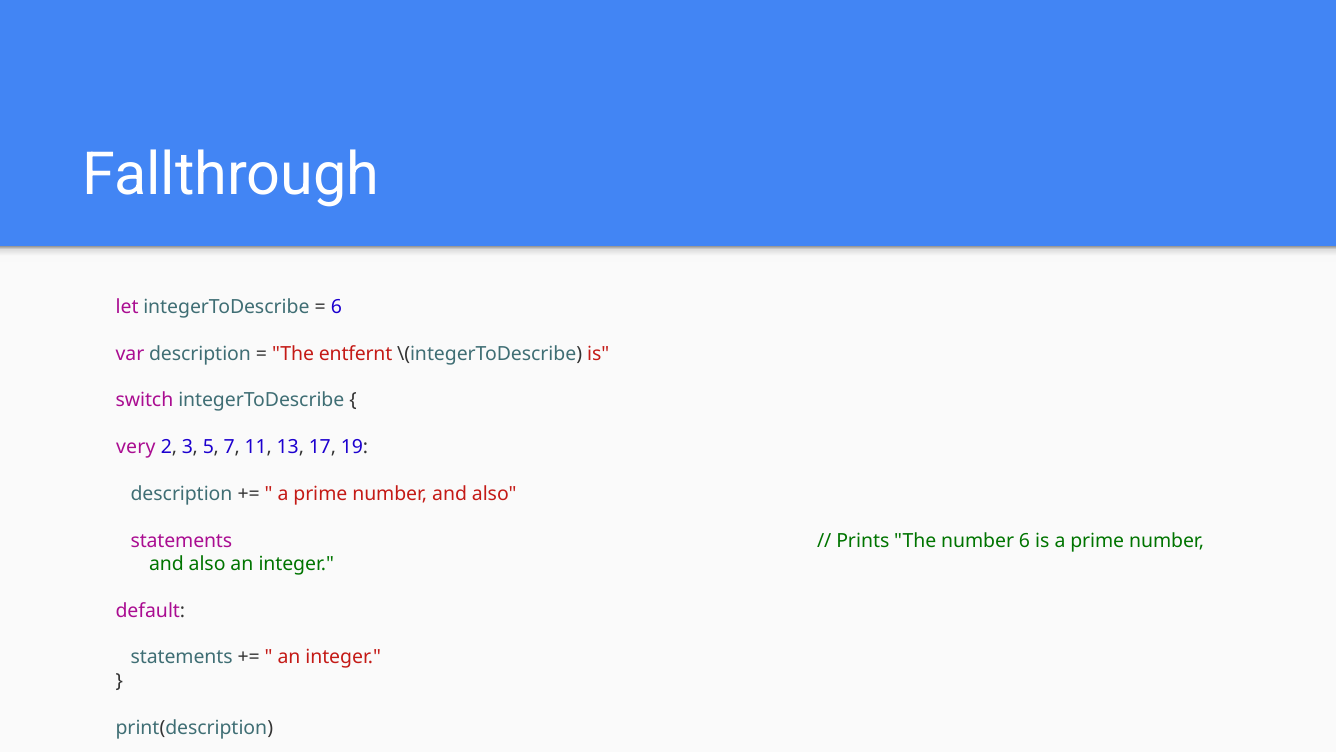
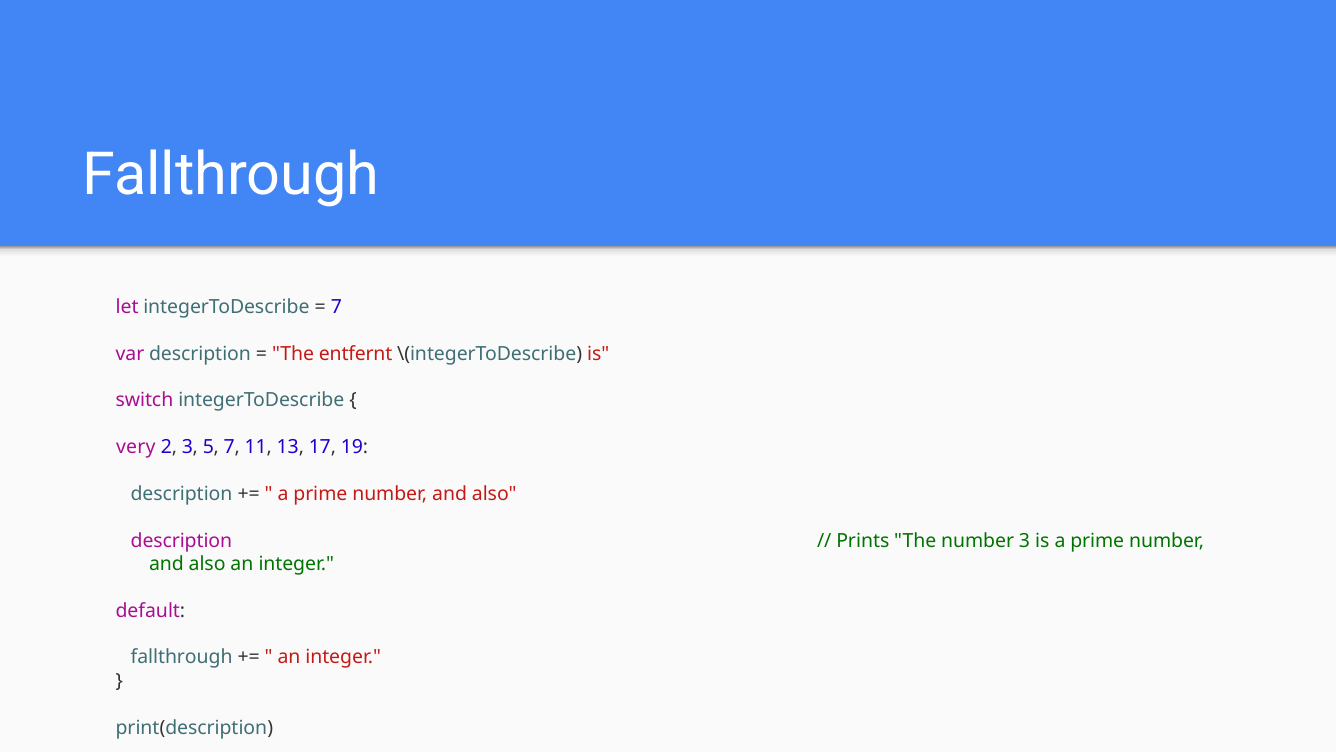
6: 6 -> 7 (336, 307)
statements: statements -> description (181, 540)
number 6: 6 -> 3 (1025, 540)
statements: statements -> fallthrough (182, 657)
